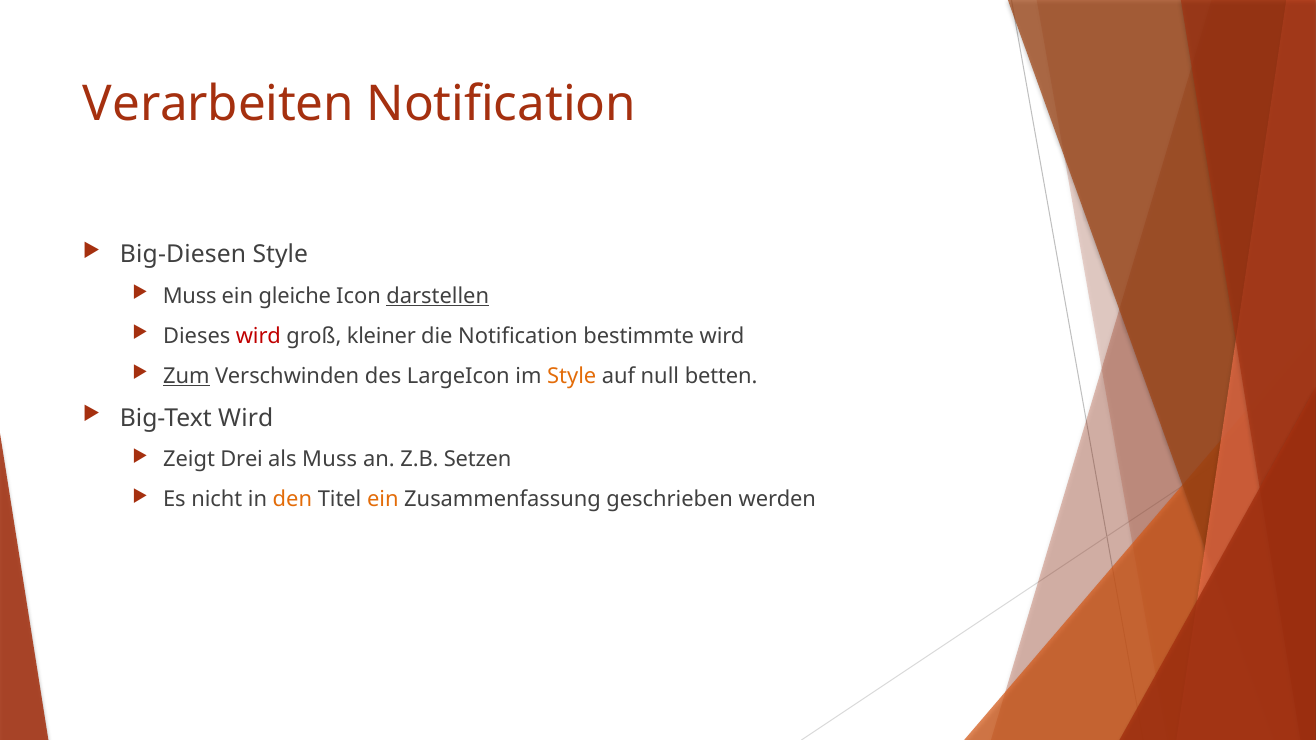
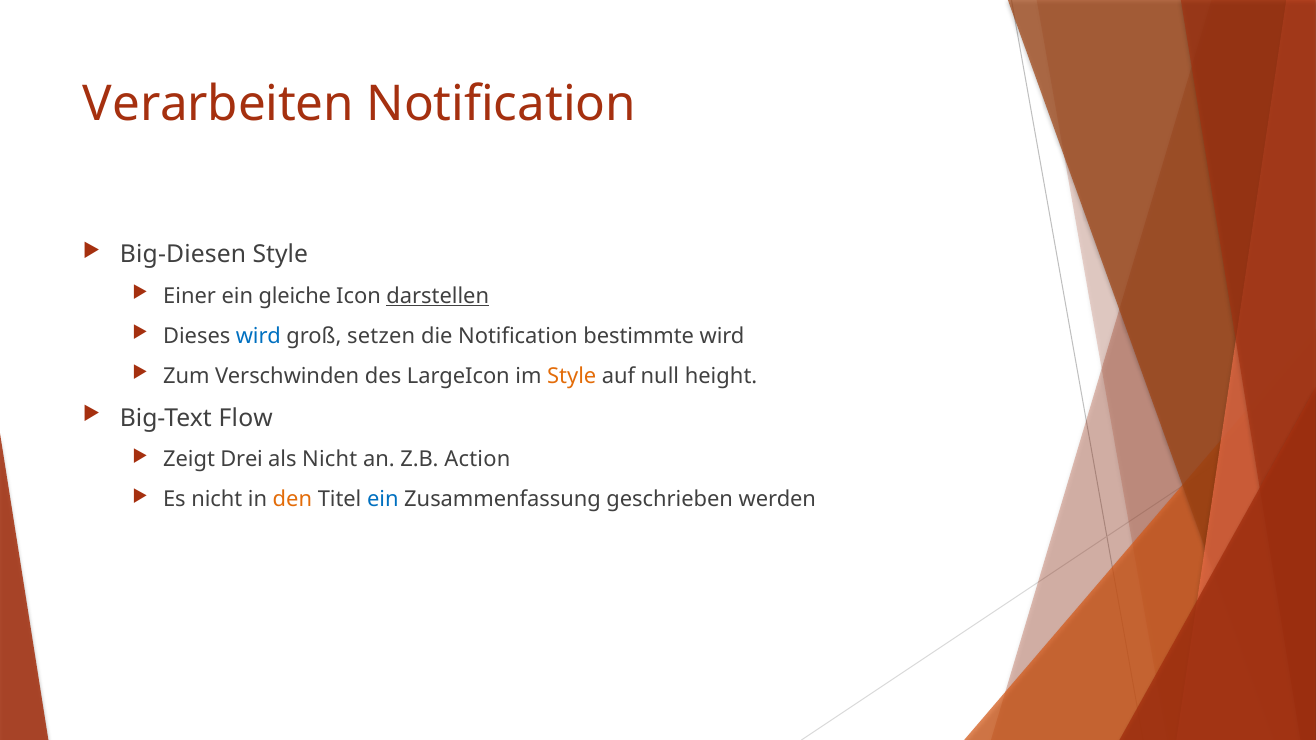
Muss: Muss -> Einer (190, 296)
wird colour: red -> blue (258, 336)
kleiner: kleiner -> setzen (381, 336)
Zum underline: present -> none (186, 376)
betten: betten -> height (721, 376)
Big-Text Wird: Wird -> Flow (246, 418)
als Muss: Muss -> Nicht (330, 460)
Setzen: Setzen -> Action (477, 460)
ein colour: orange -> blue (383, 500)
